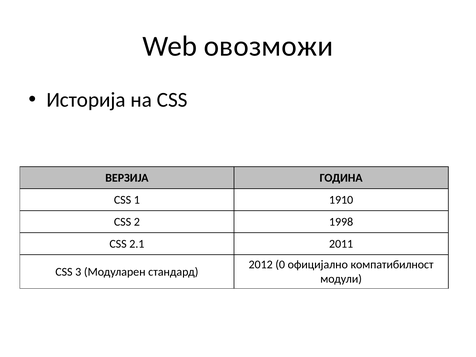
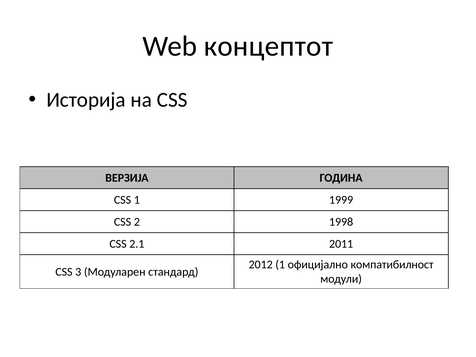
овозможи: овозможи -> концептот (268, 46)
1910: 1910 -> 1999 (341, 200)
2012 0: 0 -> 1 (280, 264)
